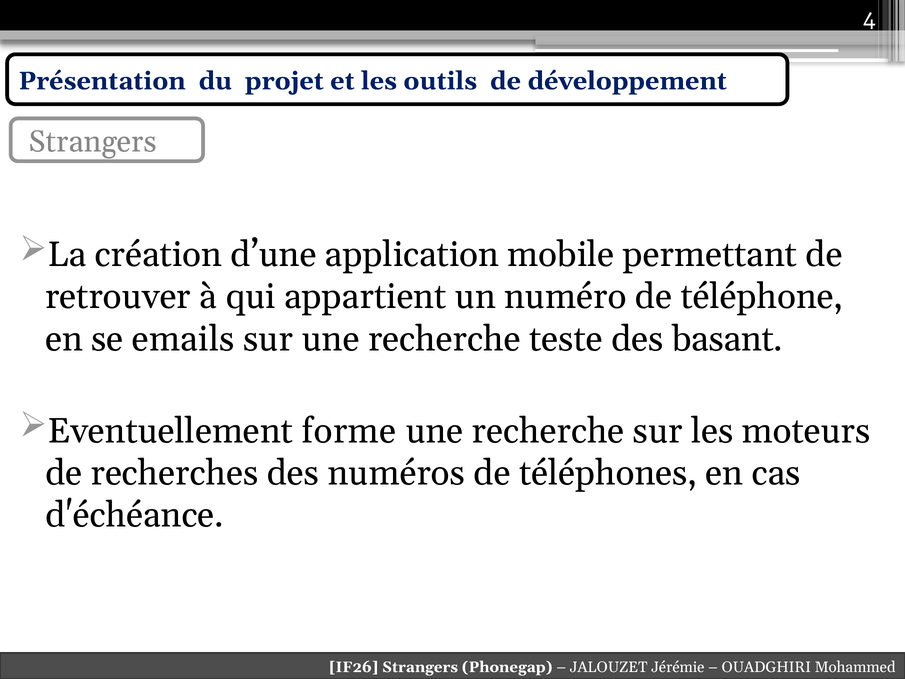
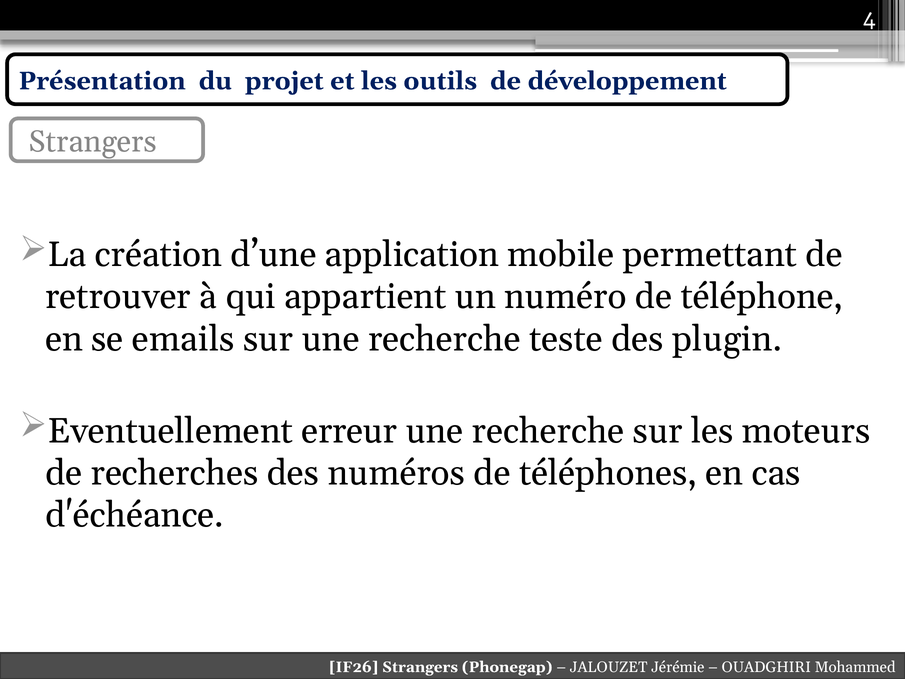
basant: basant -> plugin (727, 339)
forme: forme -> erreur (349, 431)
